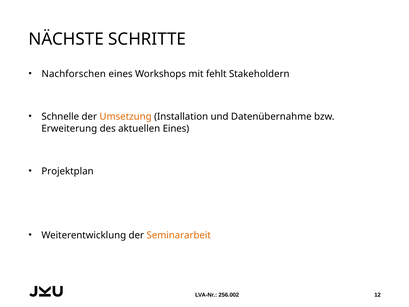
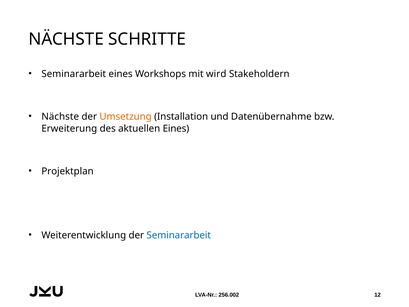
Nachforschen: Nachforschen -> Seminararbeit (74, 74)
fehlt: fehlt -> wird (216, 74)
Schnelle: Schnelle -> Nächste (60, 116)
Seminararbeit colour: orange -> blue (179, 235)
